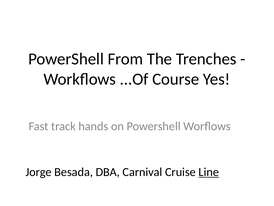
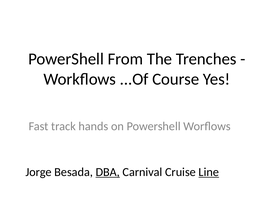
DBA underline: none -> present (108, 172)
